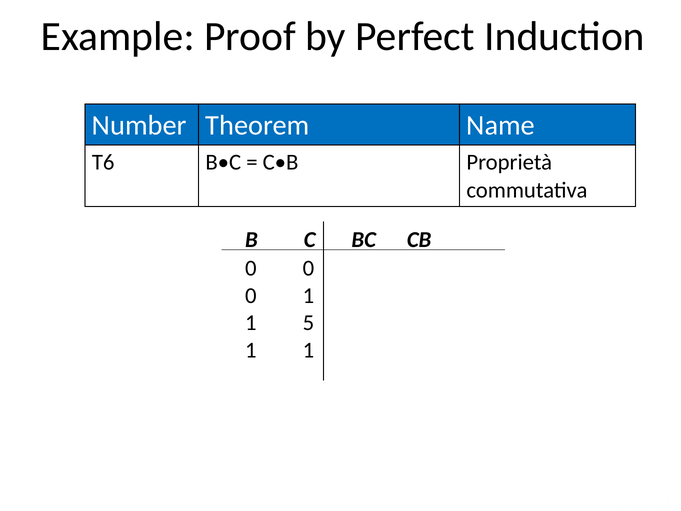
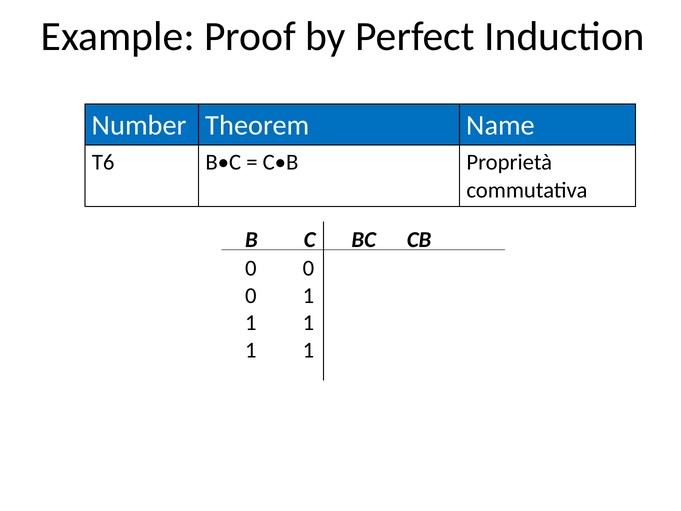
5: 5 -> 1 (308, 323)
